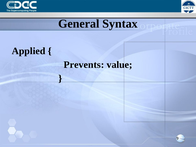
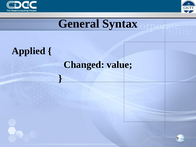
Prevents: Prevents -> Changed (84, 65)
